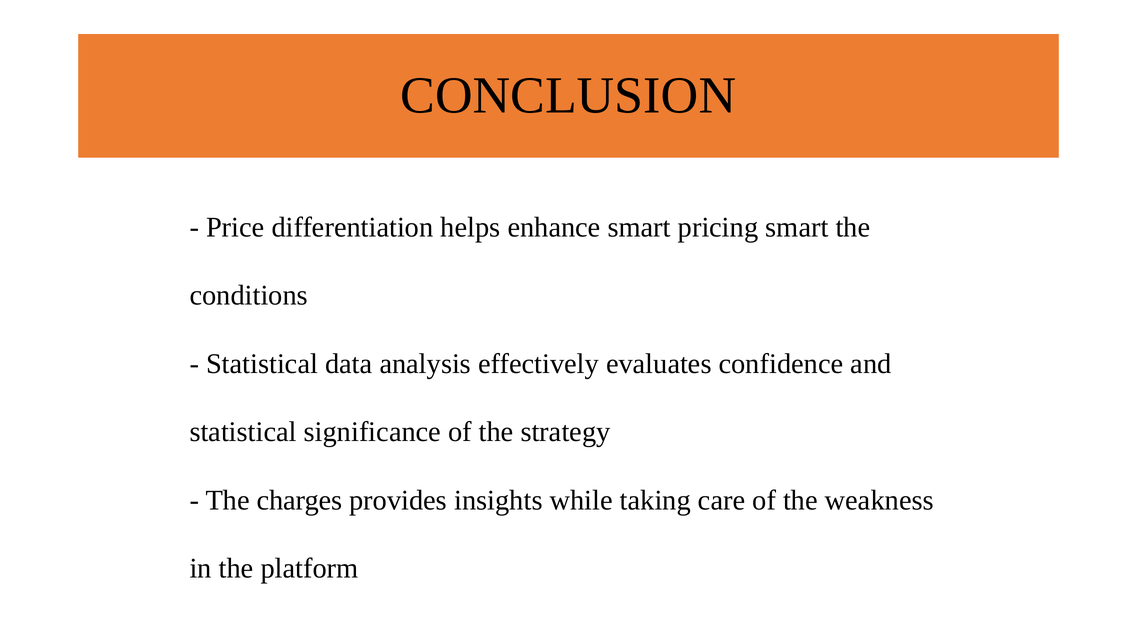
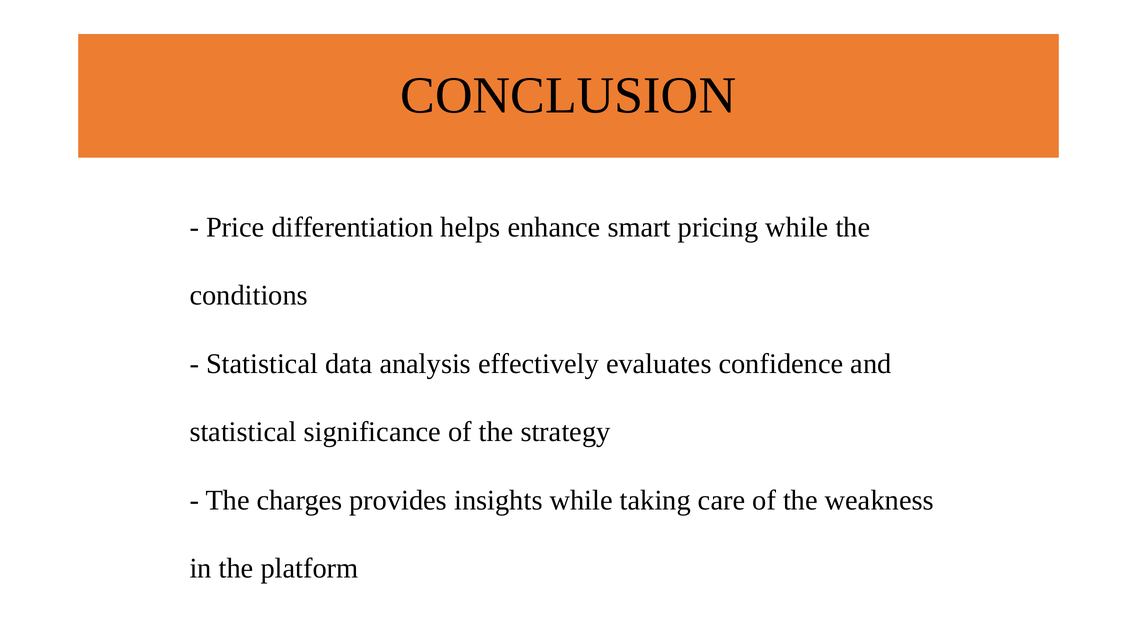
pricing smart: smart -> while (797, 227)
